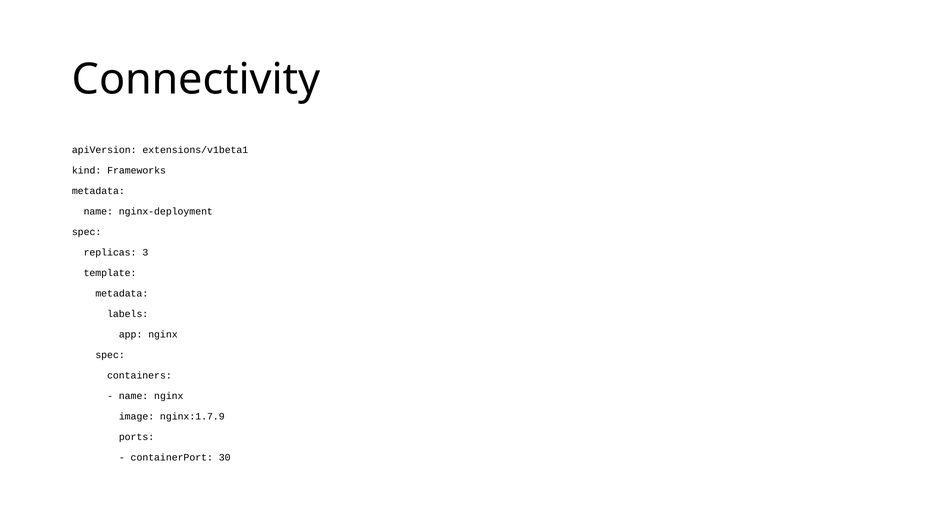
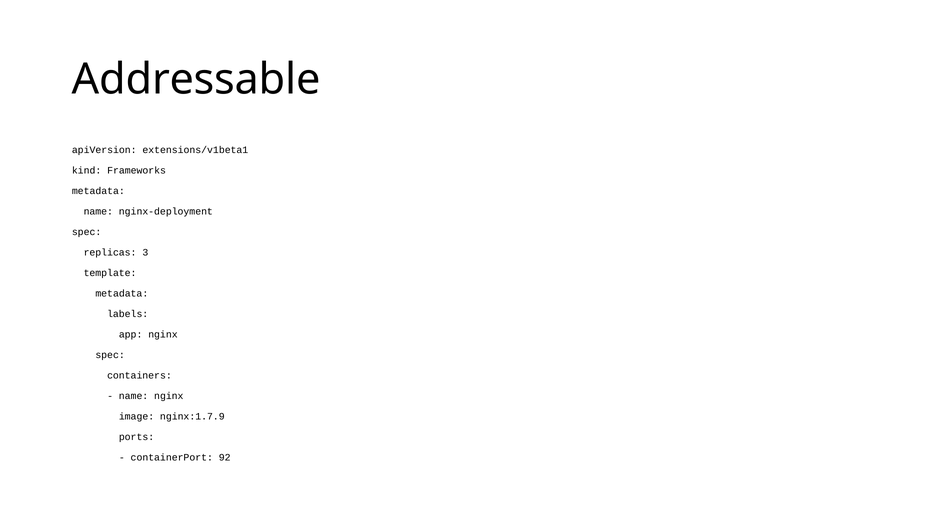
Connectivity: Connectivity -> Addressable (196, 79)
30: 30 -> 92 (225, 457)
